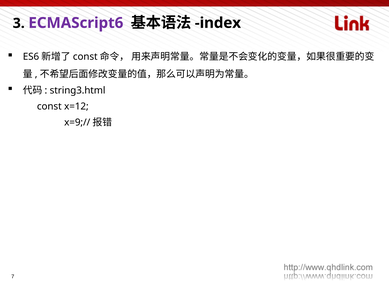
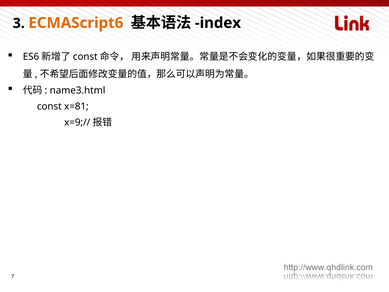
ECMAScript6 colour: purple -> orange (76, 23)
string3.html: string3.html -> name3.html (78, 90)
x=12: x=12 -> x=81 (76, 106)
